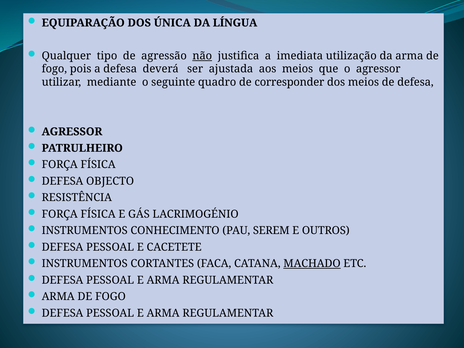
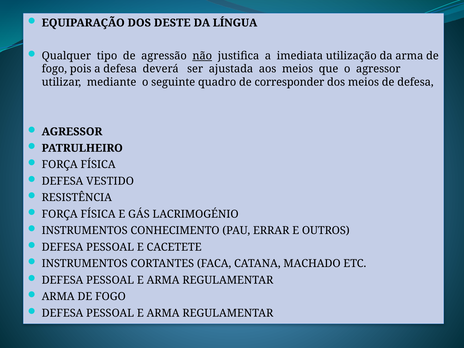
ÚNICA: ÚNICA -> DESTE (172, 23)
OBJECTO: OBJECTO -> VESTIDO (110, 181)
SEREM: SEREM -> ERRAR (271, 231)
MACHADO underline: present -> none (312, 264)
